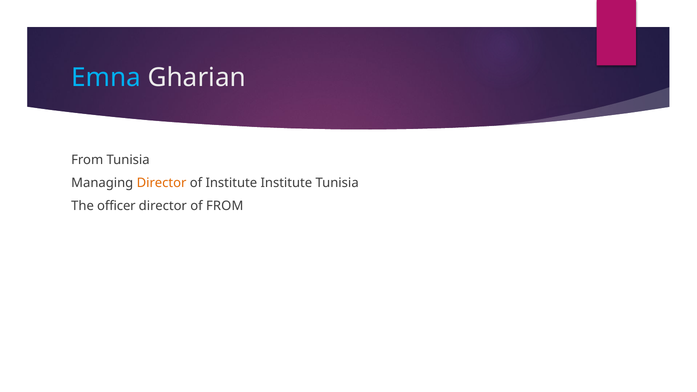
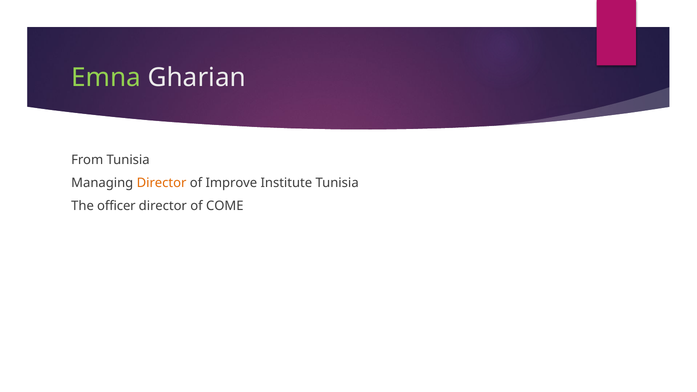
Emna colour: light blue -> light green (106, 78)
of Institute: Institute -> Improve (231, 183)
of FROM: FROM -> COME (225, 206)
